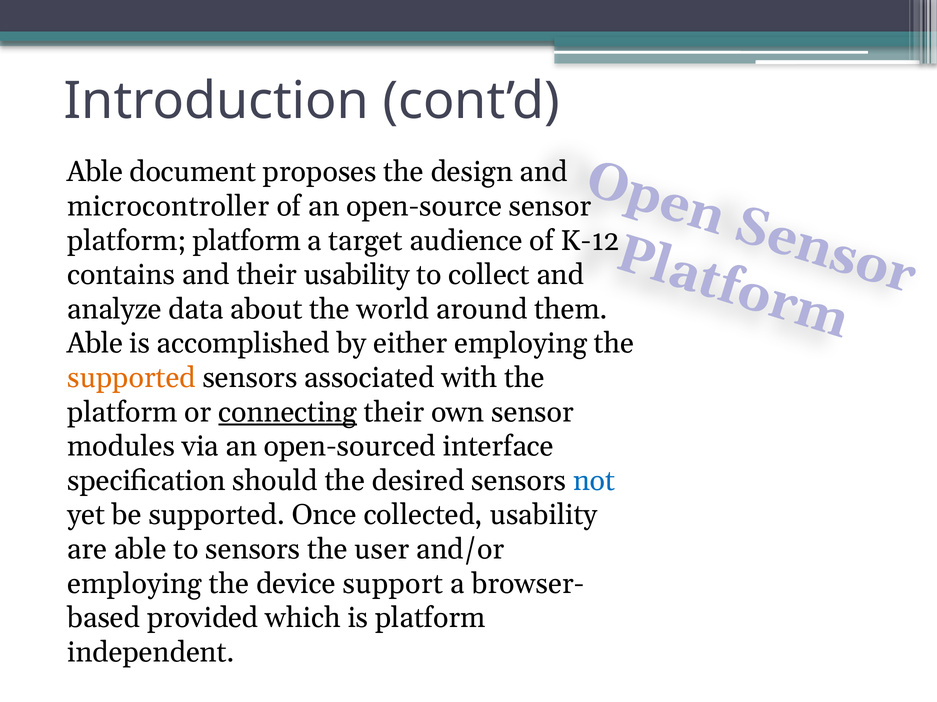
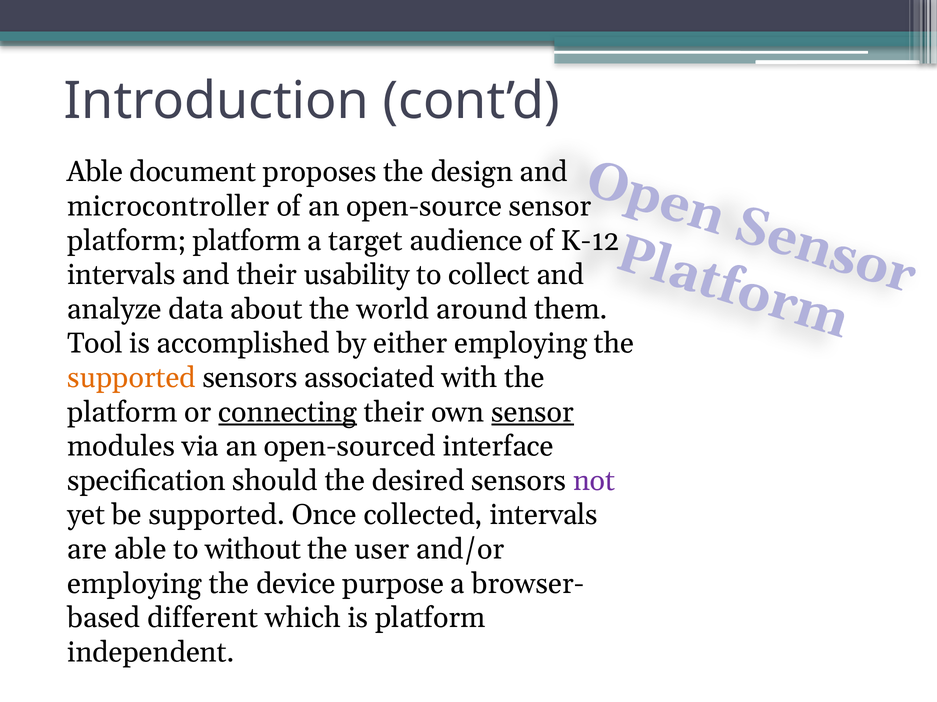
contains: contains -> intervals (121, 275)
Able: Able -> Tool (95, 344)
sensor underline: none -> present (533, 413)
not colour: blue -> purple (594, 481)
collected usability: usability -> intervals (544, 516)
to sensors: sensors -> without (253, 550)
support: support -> purpose (393, 584)
provided: provided -> different (203, 619)
